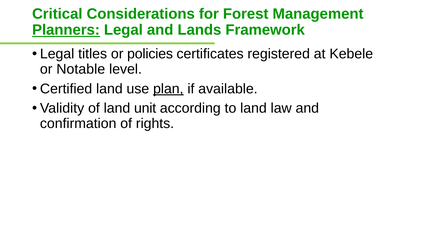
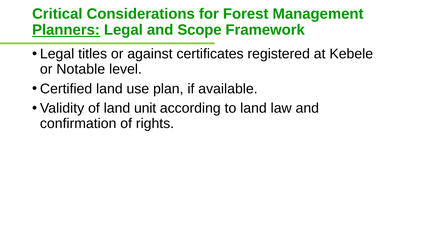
Lands: Lands -> Scope (200, 30)
policies: policies -> against (150, 54)
plan underline: present -> none (168, 89)
